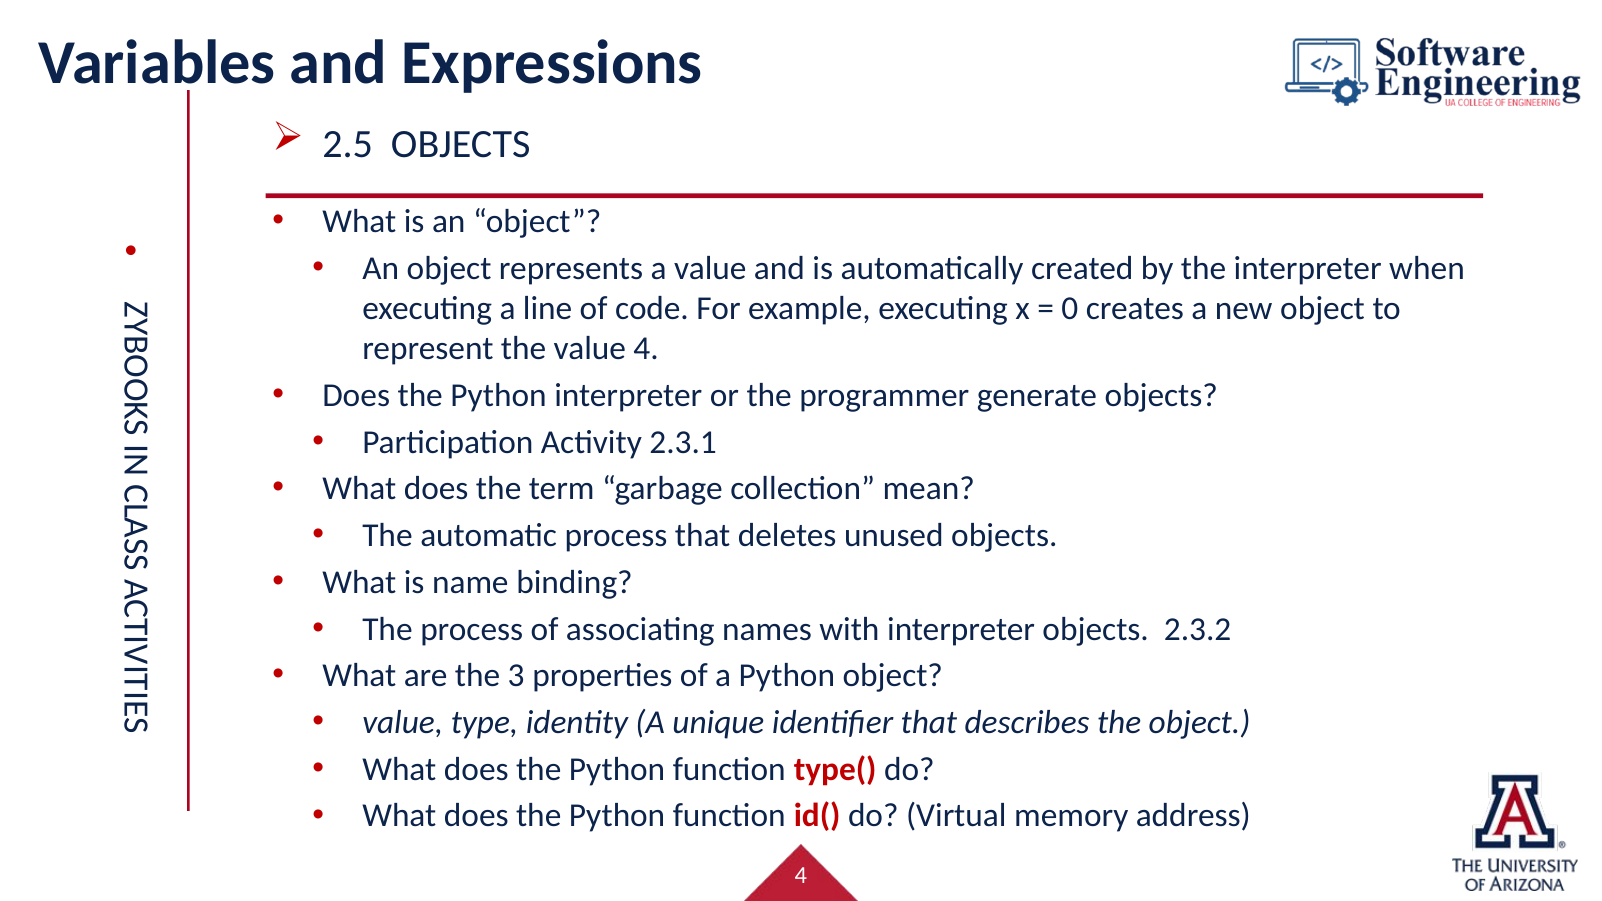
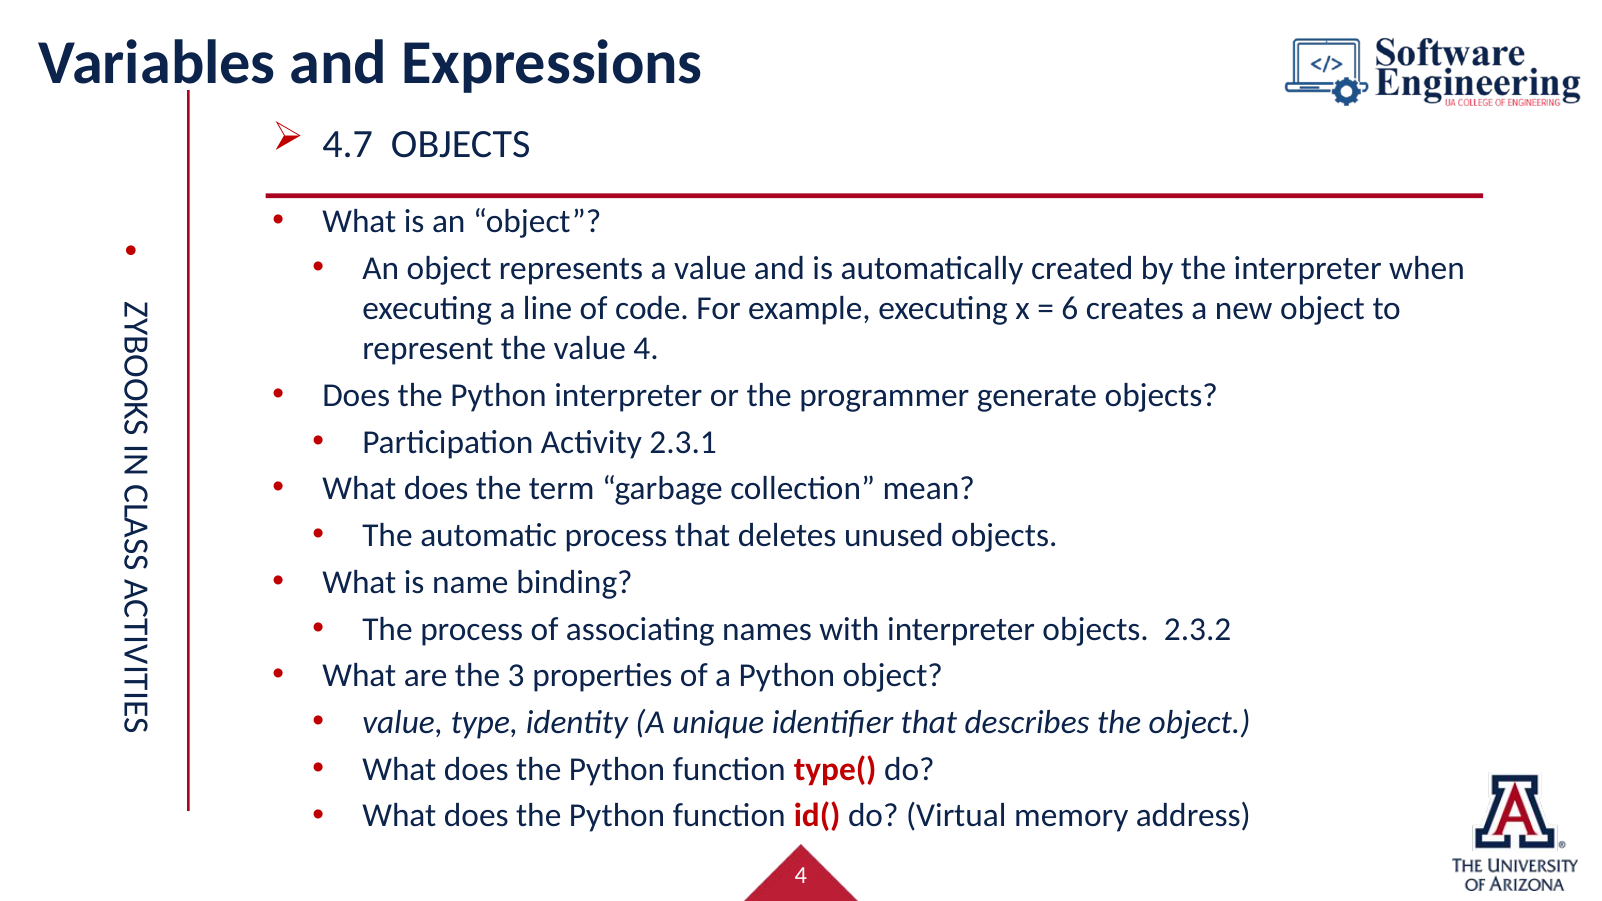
2.5: 2.5 -> 4.7 (348, 144)
0: 0 -> 6 (1070, 309)
